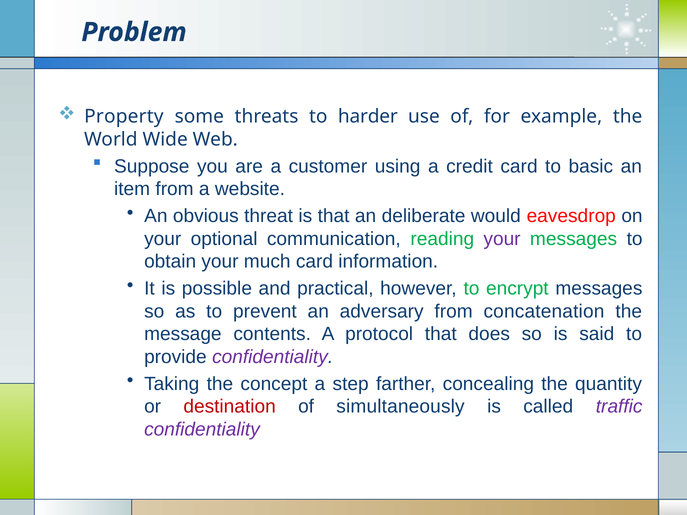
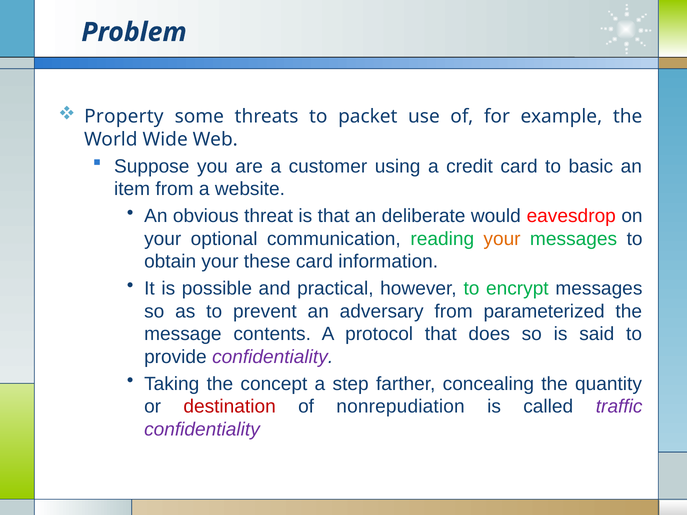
harder: harder -> packet (368, 117)
your colour: purple -> orange (502, 239)
much: much -> these (267, 262)
concatenation: concatenation -> parameterized (544, 311)
simultaneously: simultaneously -> nonrepudiation (401, 407)
